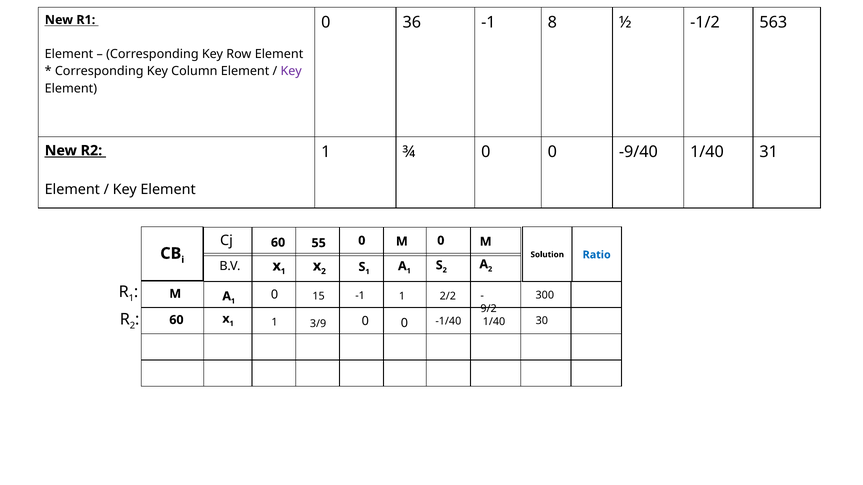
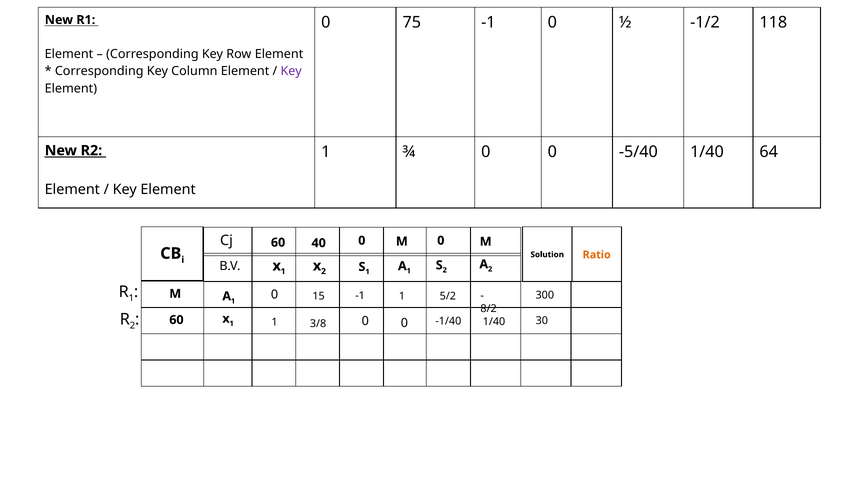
36: 36 -> 75 (412, 23)
-1 8: 8 -> 0 (552, 23)
563: 563 -> 118 (773, 23)
-9/40: -9/40 -> -5/40 (638, 152)
31: 31 -> 64 (769, 152)
55: 55 -> 40 (319, 243)
Ratio colour: blue -> orange (597, 255)
2/2: 2/2 -> 5/2 (448, 296)
9/2: 9/2 -> 8/2 (489, 309)
3/9: 3/9 -> 3/8 (318, 324)
